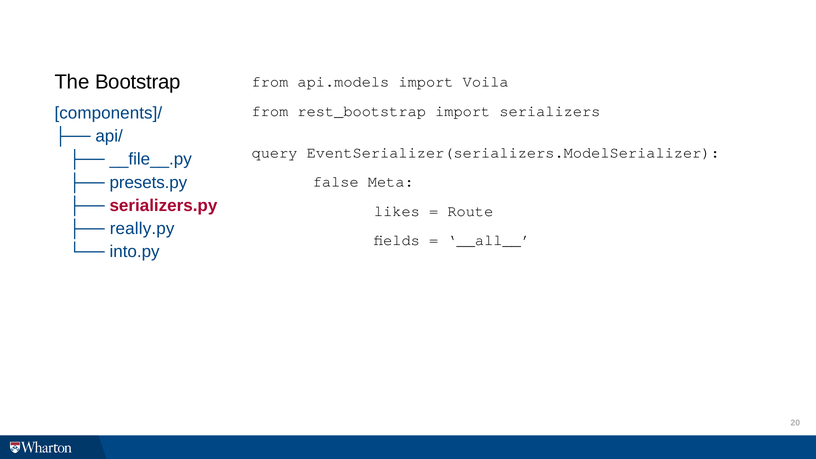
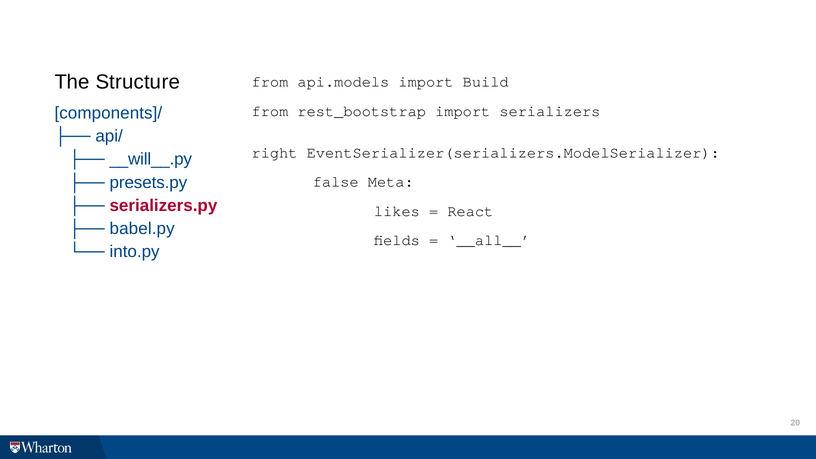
Bootstrap: Bootstrap -> Structure (138, 82)
Voila: Voila -> Build (486, 82)
query: query -> right (275, 153)
__file__.py: __file__.py -> __will__.py (151, 159)
Route: Route -> React (470, 211)
really.py: really.py -> babel.py (142, 229)
